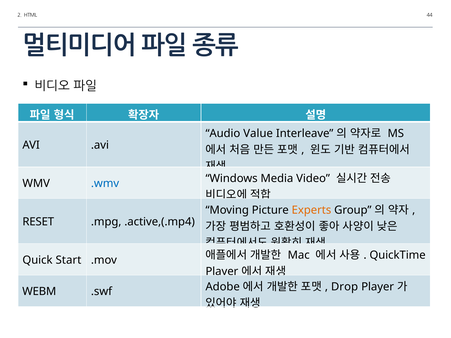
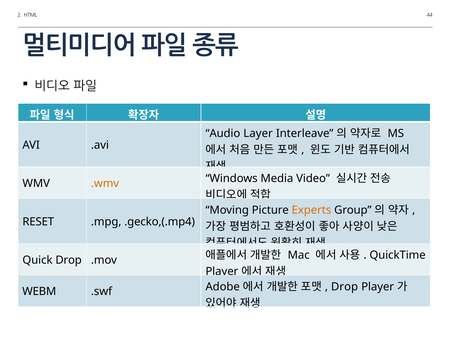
Value: Value -> Layer (258, 134)
.wmv colour: blue -> orange (105, 183)
.active,(.mp4: .active,(.mp4 -> .gecko,(.mp4 (160, 222)
Quick Start: Start -> Drop (69, 260)
